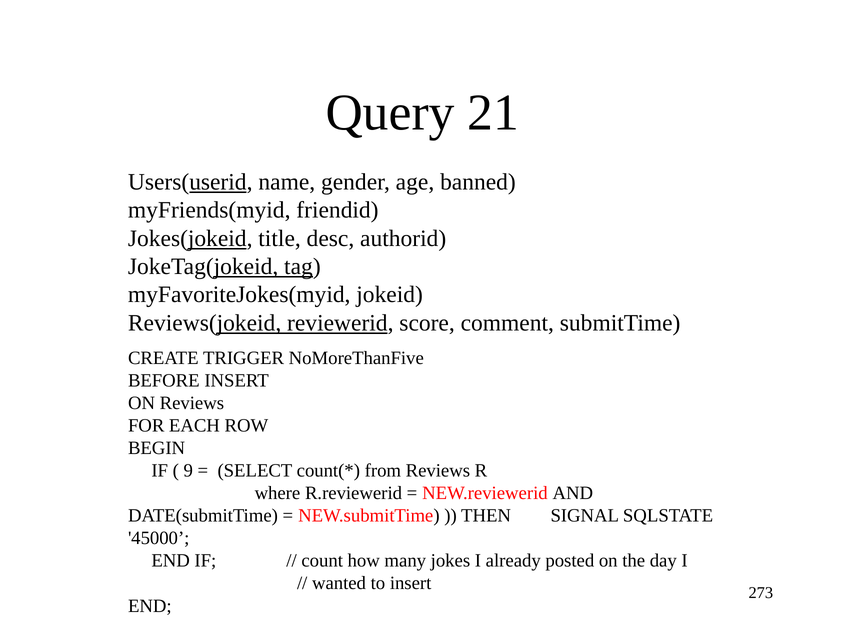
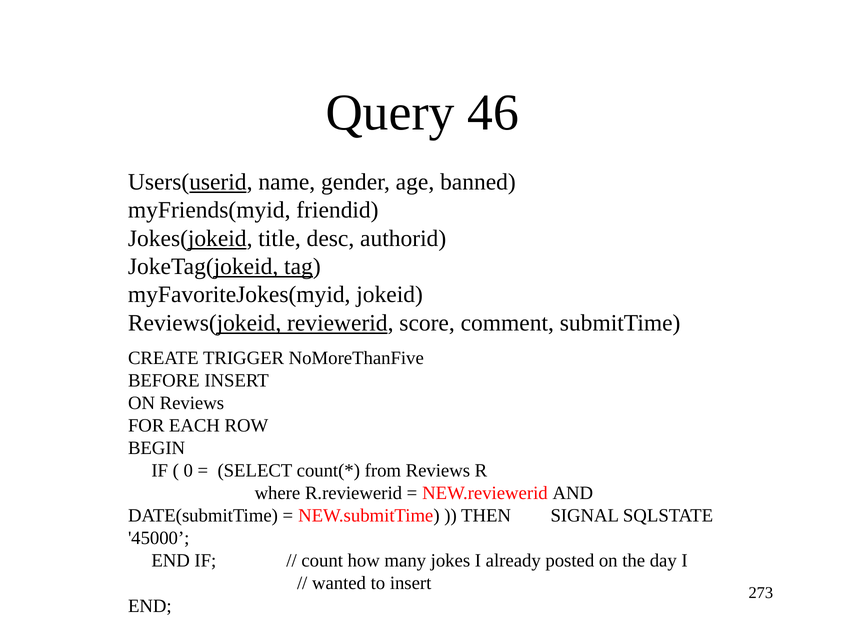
21: 21 -> 46 (493, 113)
9: 9 -> 0 (188, 470)
